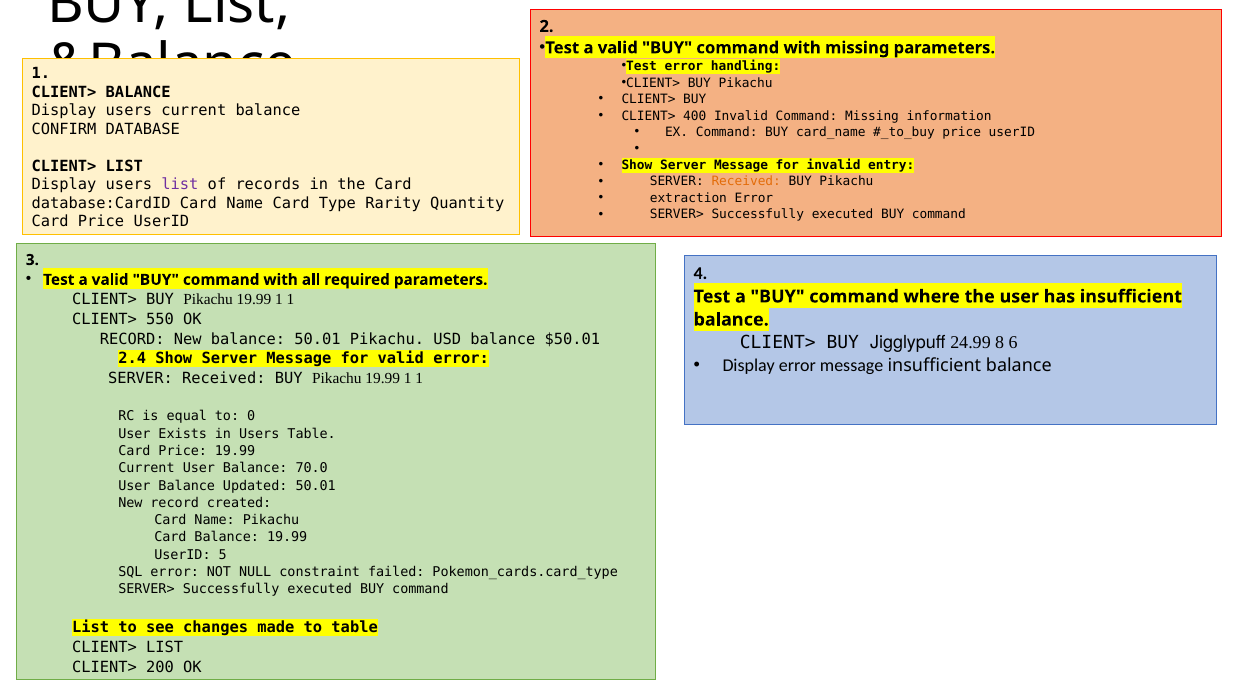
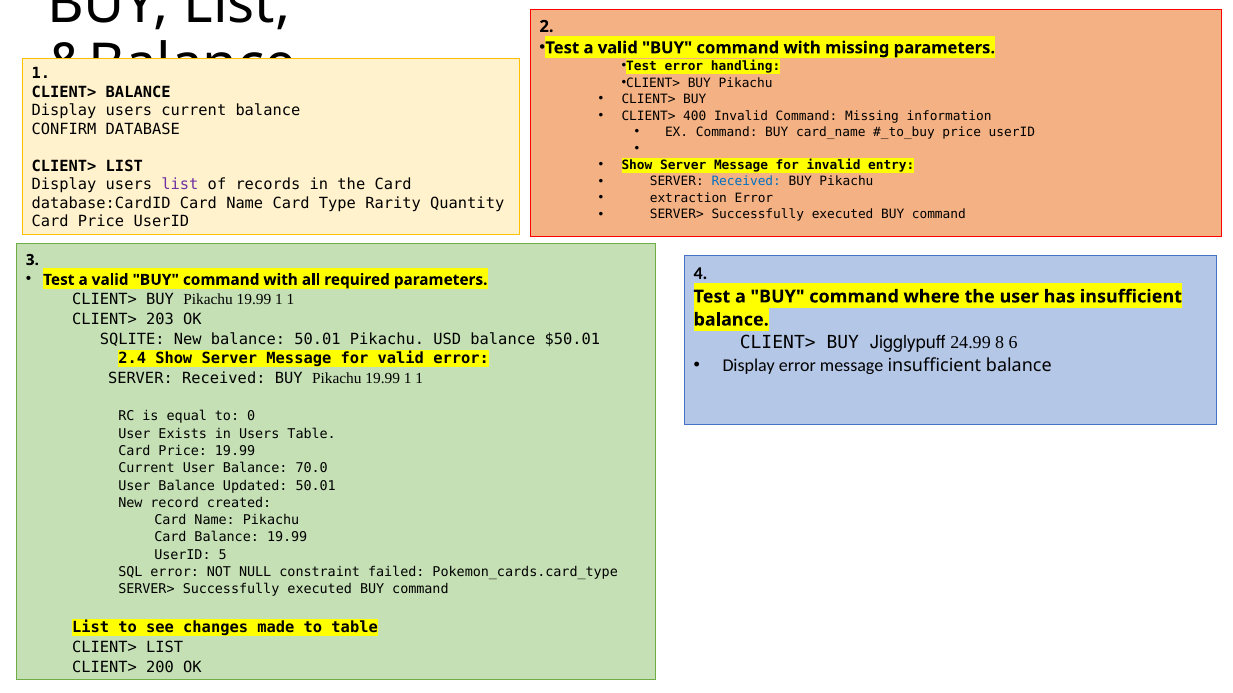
Received colour: orange -> blue (746, 182)
550: 550 -> 203 (160, 319)
RECORD: RECORD -> SQLITE (132, 339)
